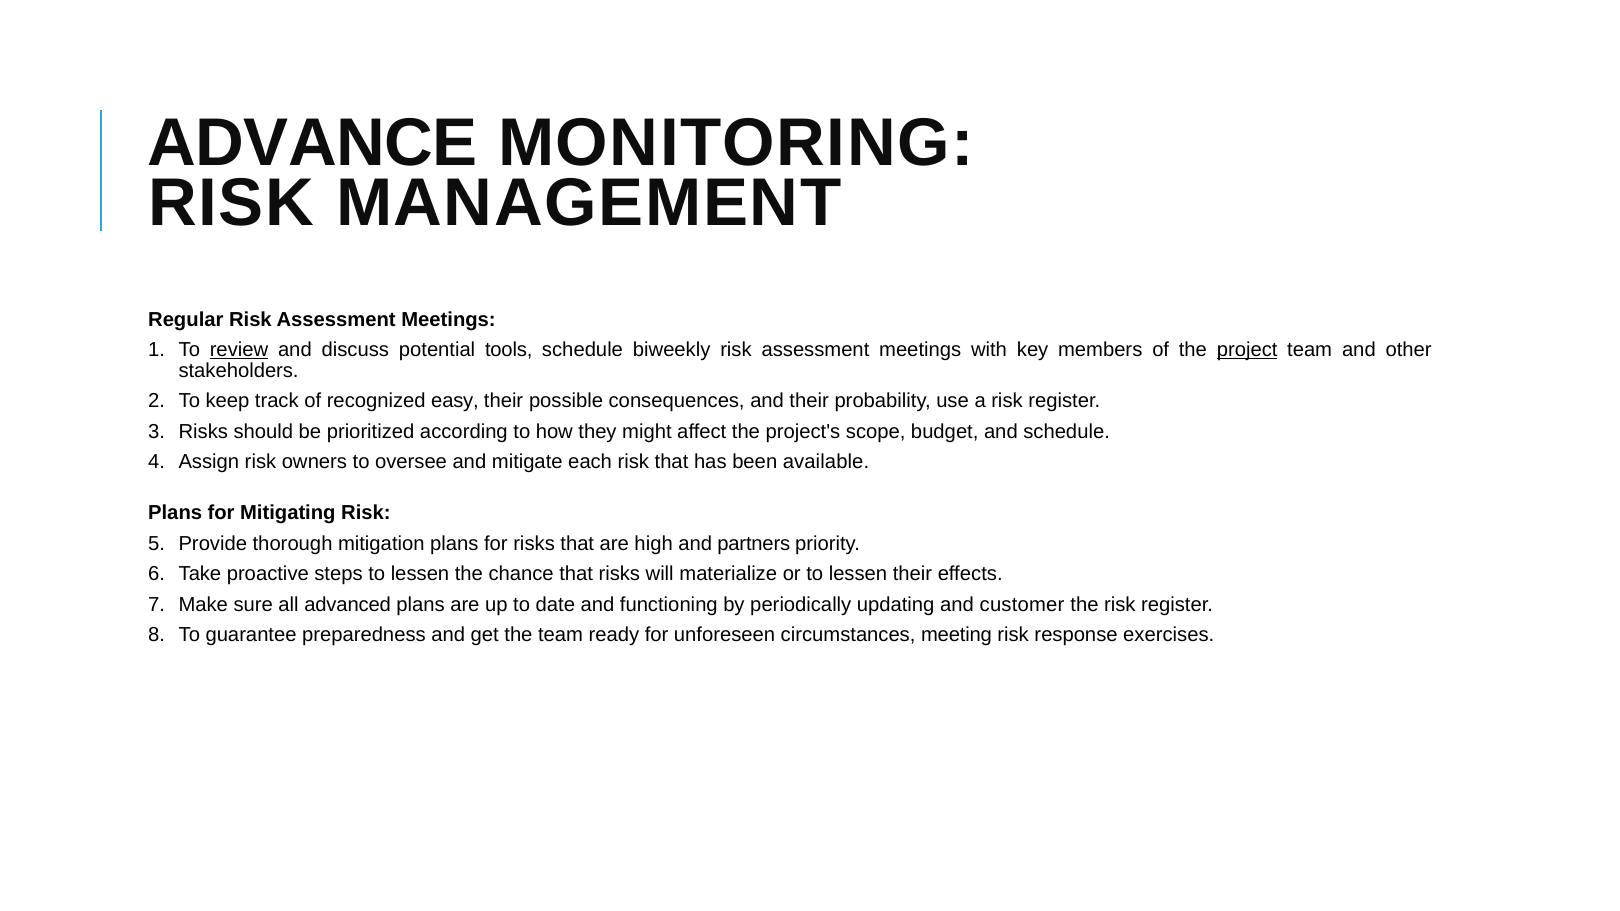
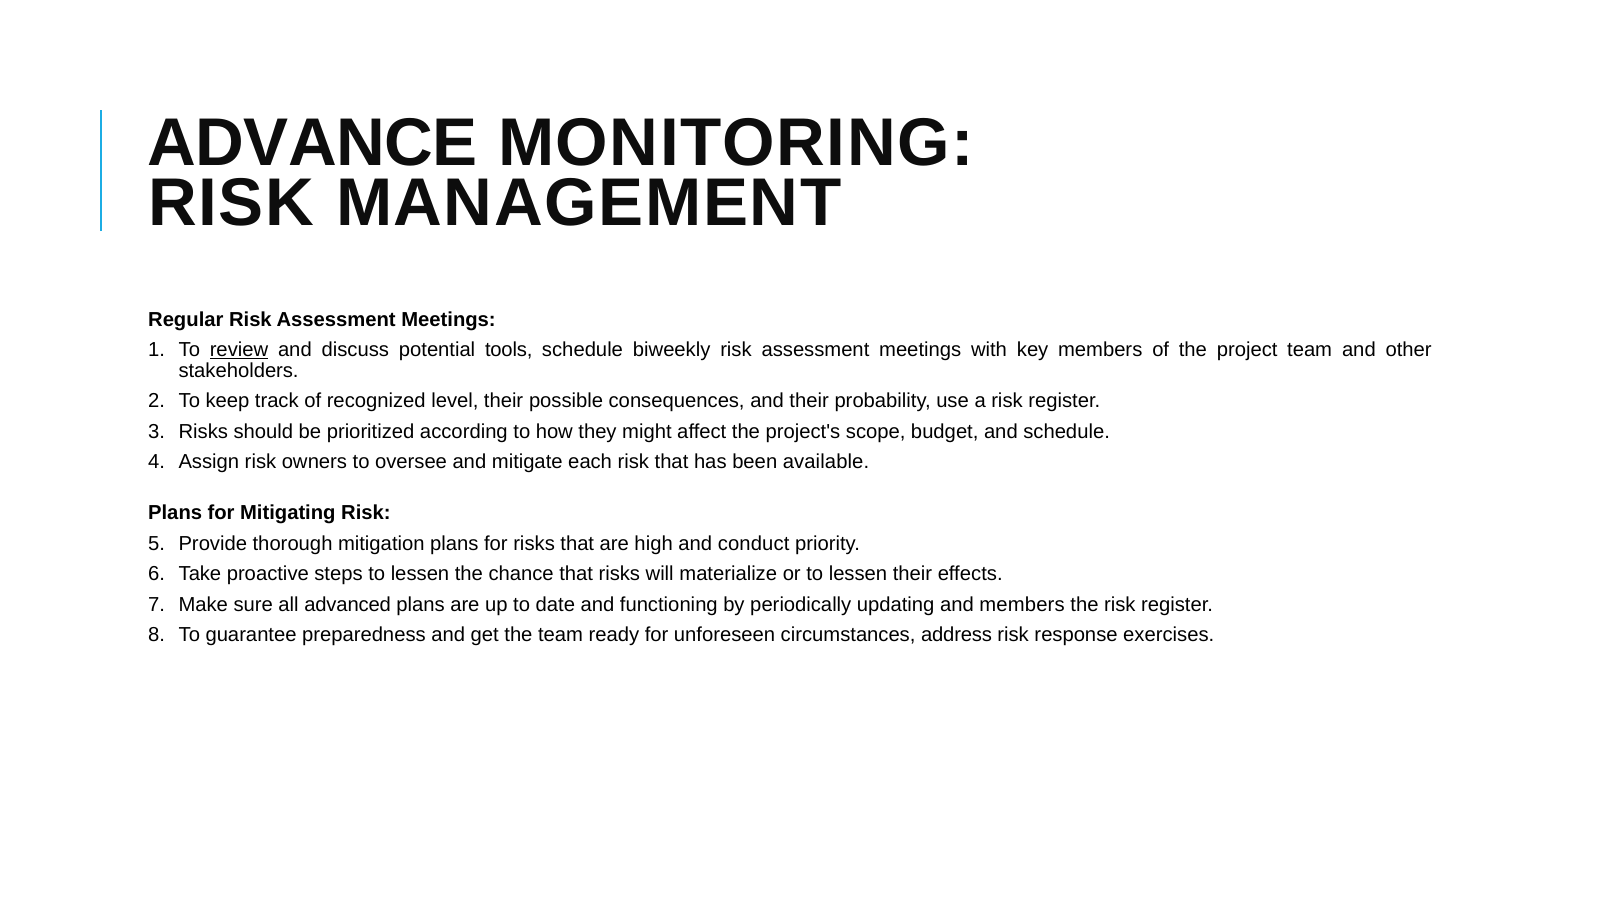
project underline: present -> none (1247, 350)
easy: easy -> level (455, 401)
partners: partners -> conduct (754, 544)
and customer: customer -> members (1022, 605)
meeting: meeting -> address (956, 635)
